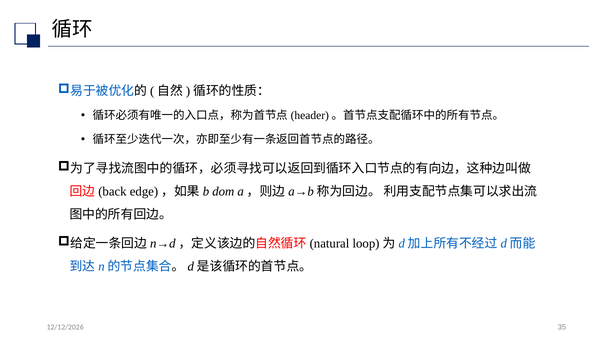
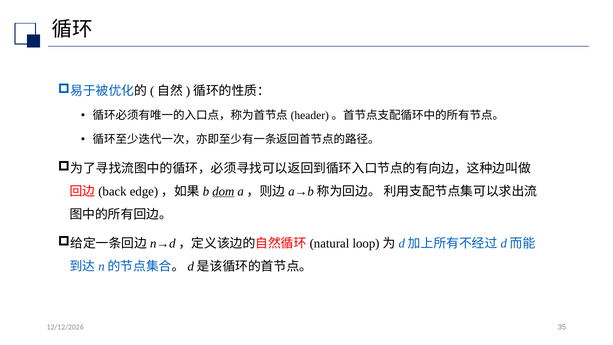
dom underline: none -> present (223, 191)
